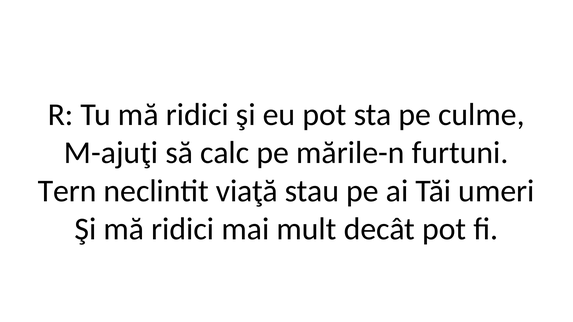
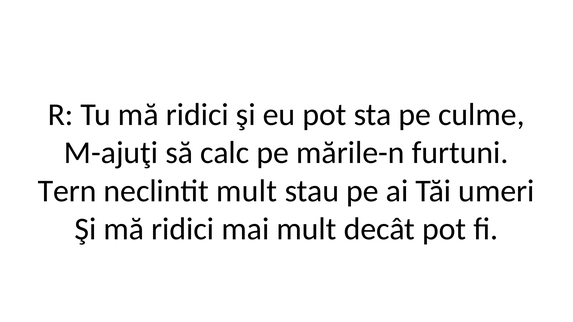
neclintit viaţă: viaţă -> mult (247, 191)
